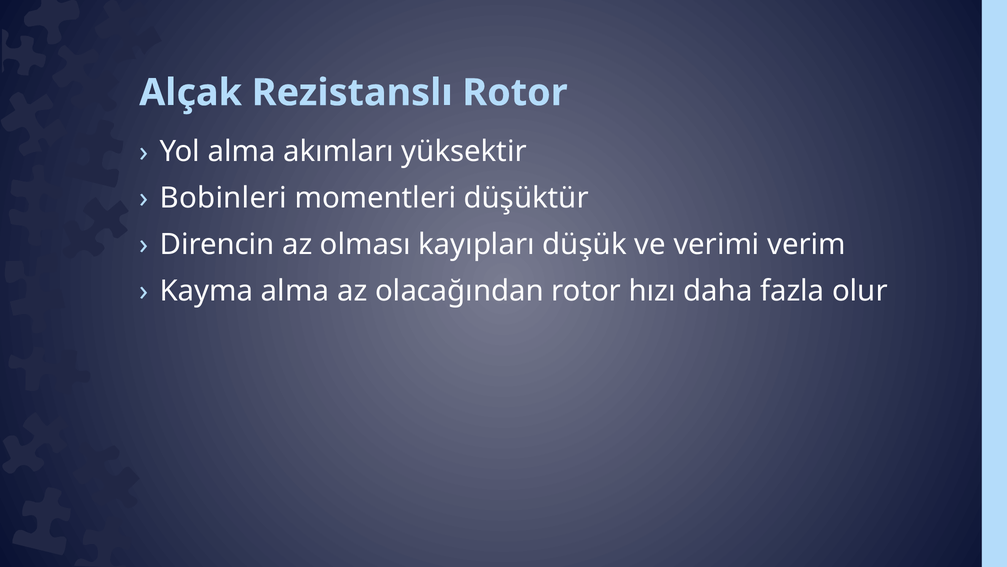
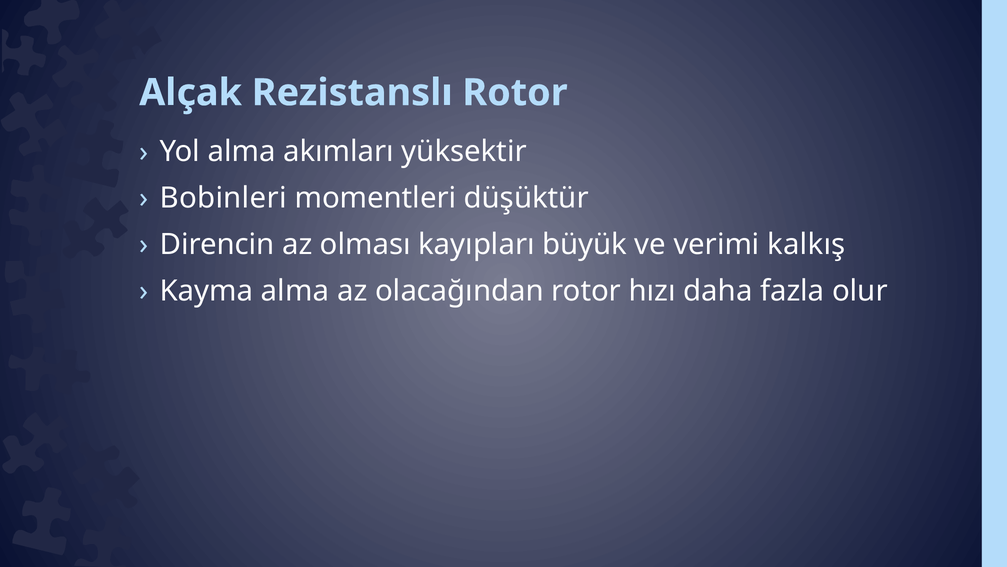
düşük: düşük -> büyük (585, 245)
verim: verim -> kalkış (806, 245)
